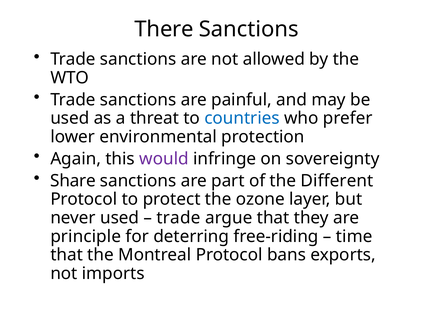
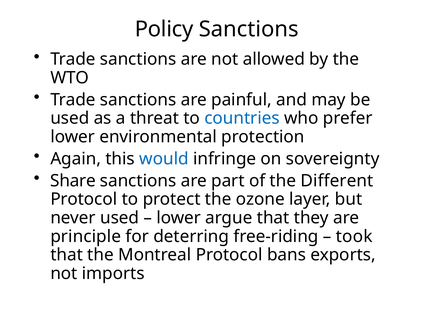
There: There -> Policy (164, 29)
would colour: purple -> blue (164, 159)
trade: trade -> lower (179, 218)
time: time -> took (354, 236)
